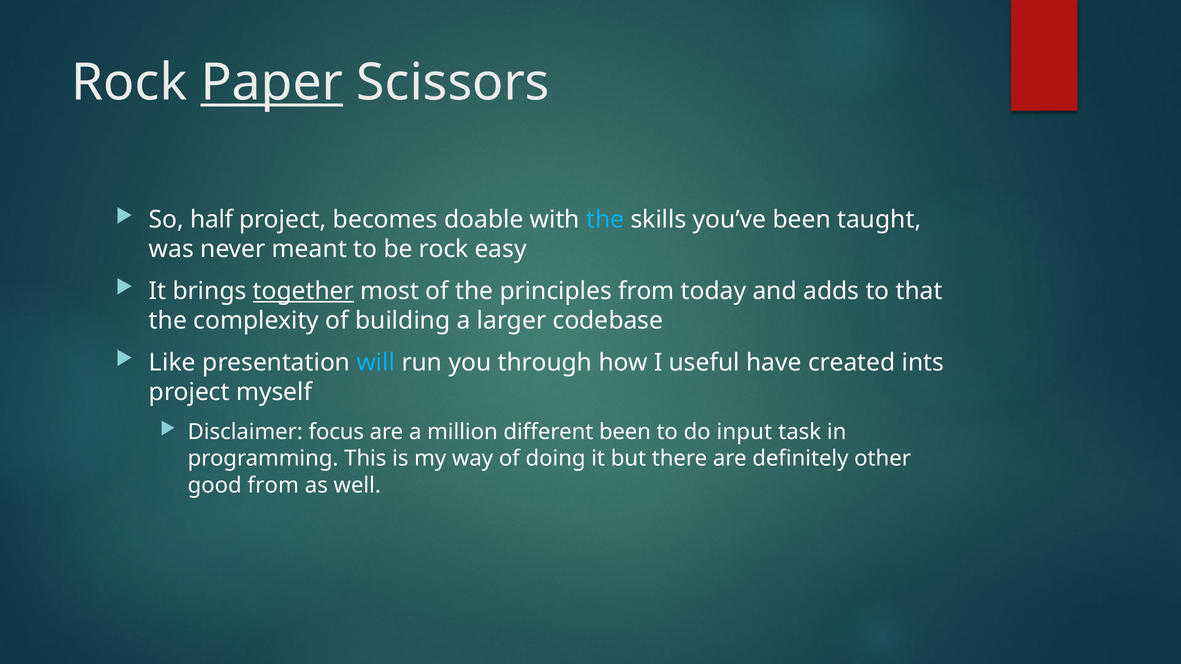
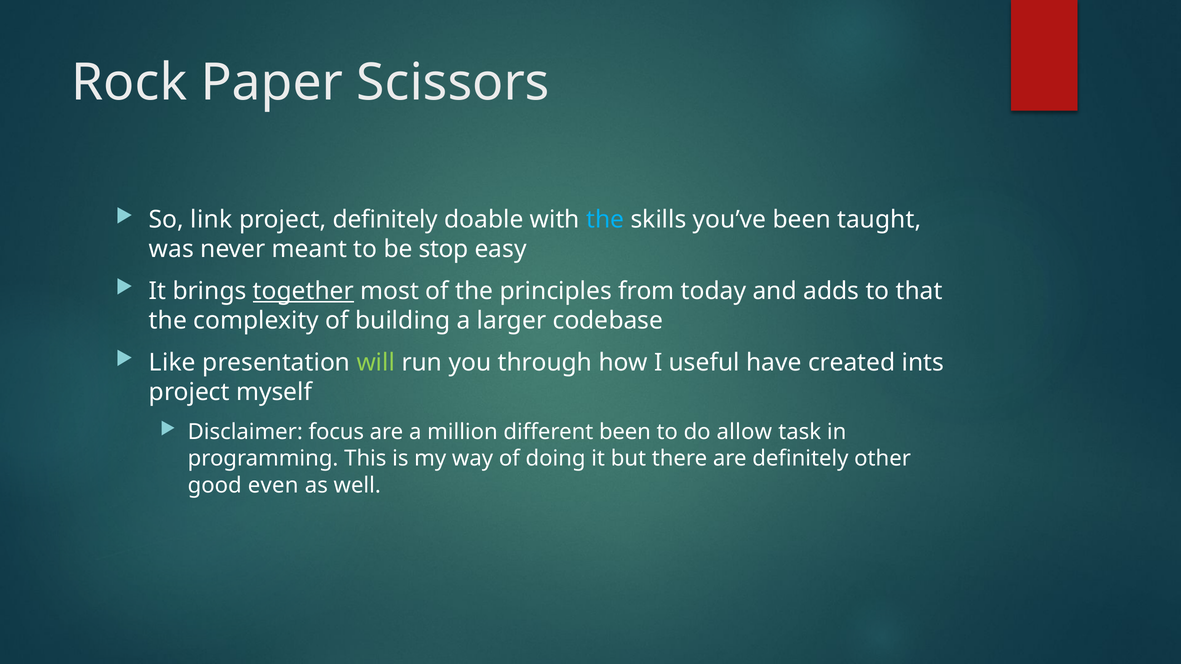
Paper underline: present -> none (272, 83)
half: half -> link (211, 220)
project becomes: becomes -> definitely (385, 220)
be rock: rock -> stop (444, 249)
will colour: light blue -> light green (376, 363)
input: input -> allow (744, 432)
good from: from -> even (273, 485)
